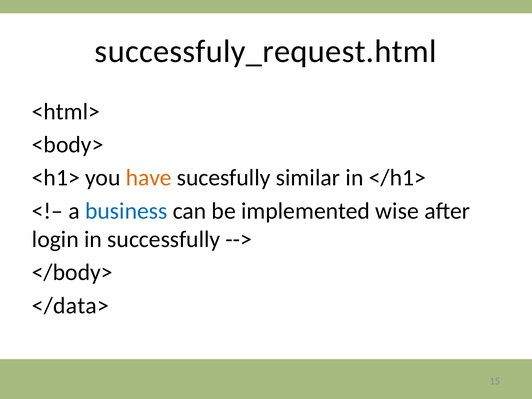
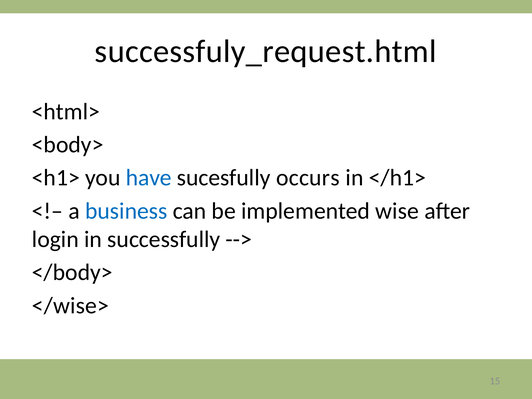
have colour: orange -> blue (149, 178)
similar: similar -> occurs (308, 178)
</data>: </data> -> </wise> (70, 306)
